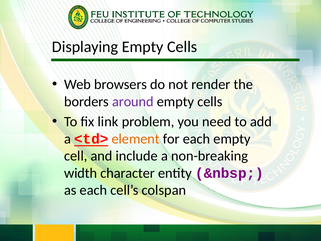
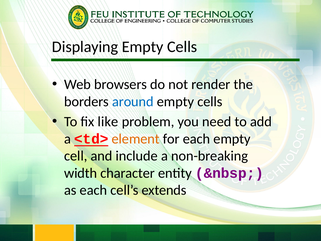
around colour: purple -> blue (133, 102)
link: link -> like (108, 122)
colspan: colspan -> extends (164, 190)
